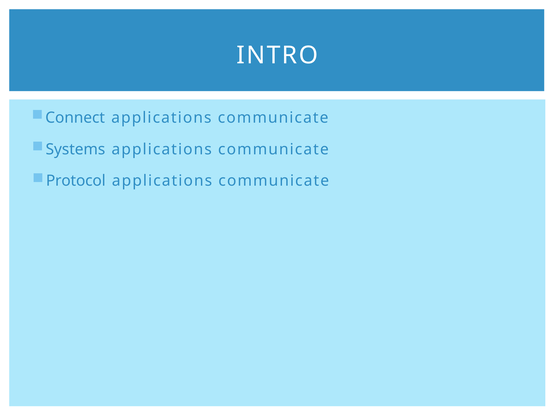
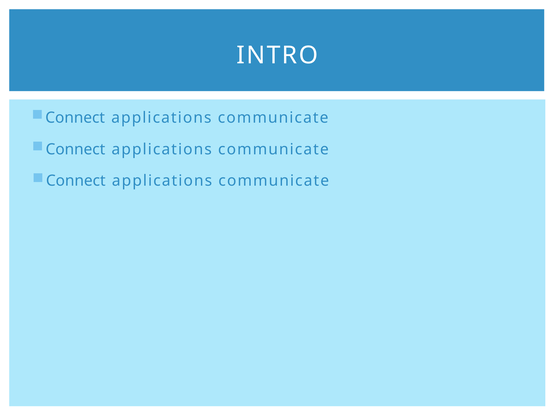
Systems: Systems -> Connect (75, 149)
Protocol: Protocol -> Connect (76, 181)
